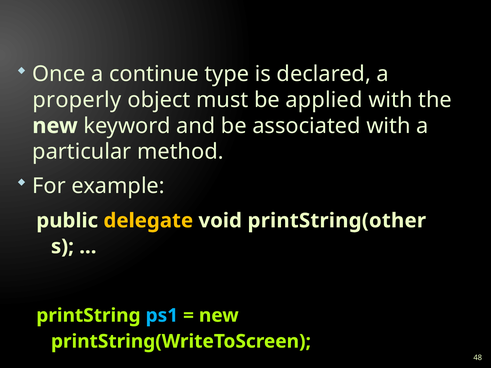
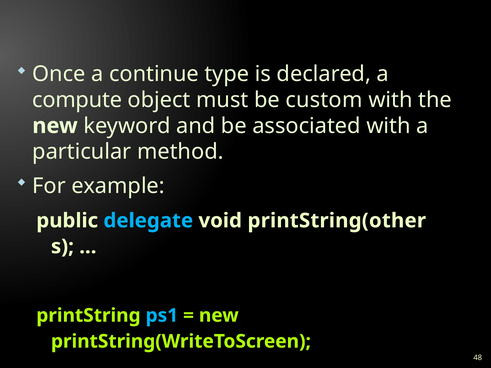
properly: properly -> compute (77, 100)
applied: applied -> custom (324, 100)
delegate colour: yellow -> light blue (148, 221)
